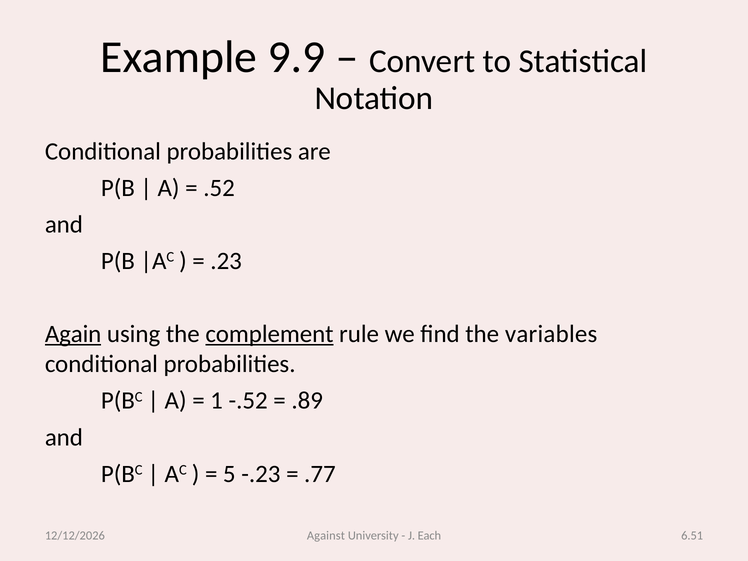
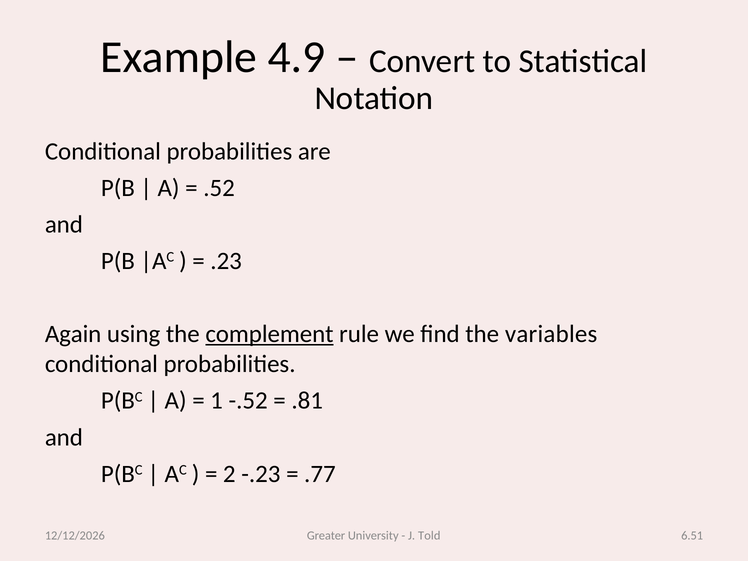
9.9: 9.9 -> 4.9 (296, 57)
Again underline: present -> none (73, 334)
.89: .89 -> .81 (307, 401)
5: 5 -> 2 (229, 474)
Against: Against -> Greater (326, 536)
Each: Each -> Told (429, 536)
